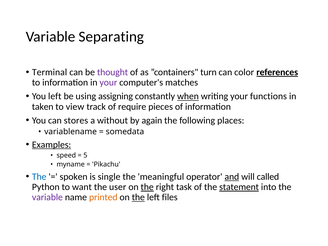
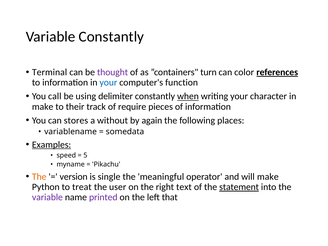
Variable Separating: Separating -> Constantly (111, 37)
your colour: purple -> blue (108, 83)
matches: matches -> function (182, 83)
You left: left -> call (55, 96)
assigning: assigning -> delimiter (116, 96)
functions: functions -> character (269, 96)
taken: taken -> make (43, 107)
view: view -> their (75, 107)
The colour: blue -> orange (39, 177)
spoken: spoken -> version (74, 177)
and underline: present -> none (232, 177)
will called: called -> make (268, 177)
want: want -> treat (82, 187)
the underline: present -> none (147, 187)
task: task -> text (184, 187)
printed colour: orange -> purple (103, 197)
the underline: present -> none (138, 197)
files: files -> that (170, 197)
